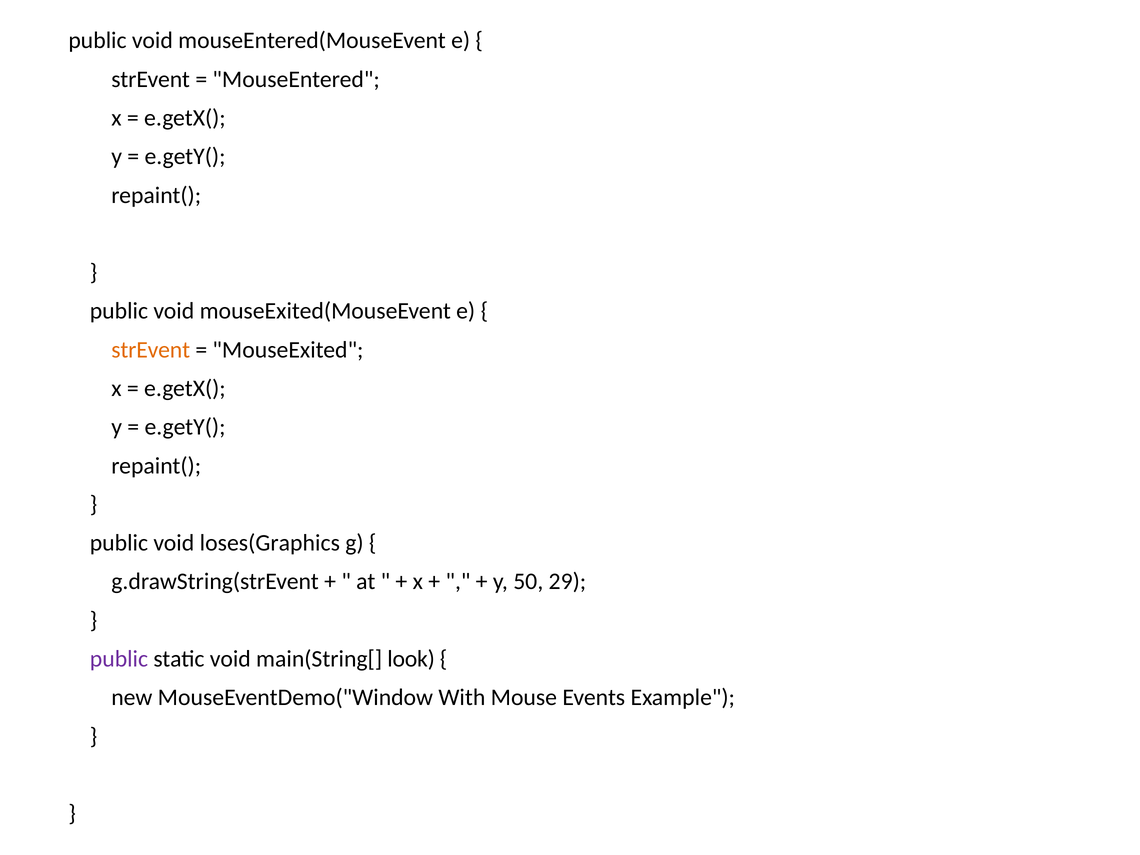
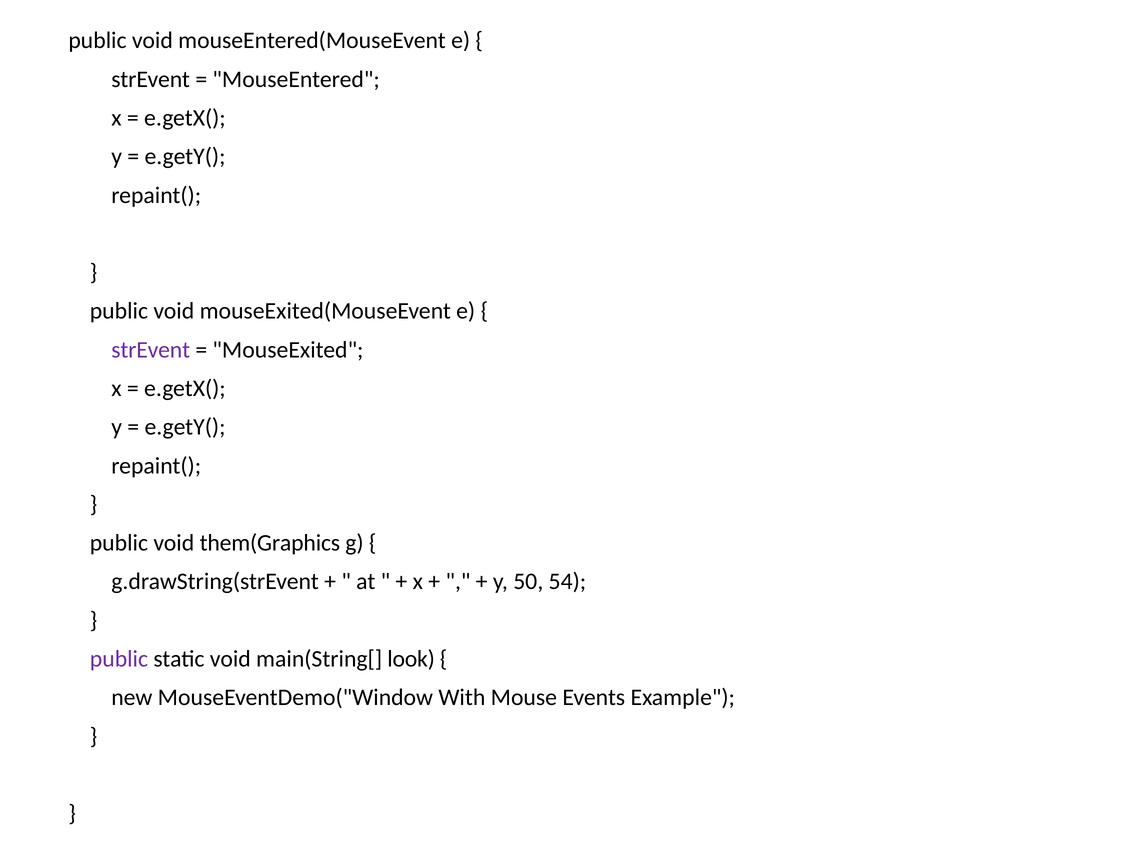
strEvent colour: orange -> purple (151, 350)
loses(Graphics: loses(Graphics -> them(Graphics (270, 543)
29: 29 -> 54 (567, 582)
